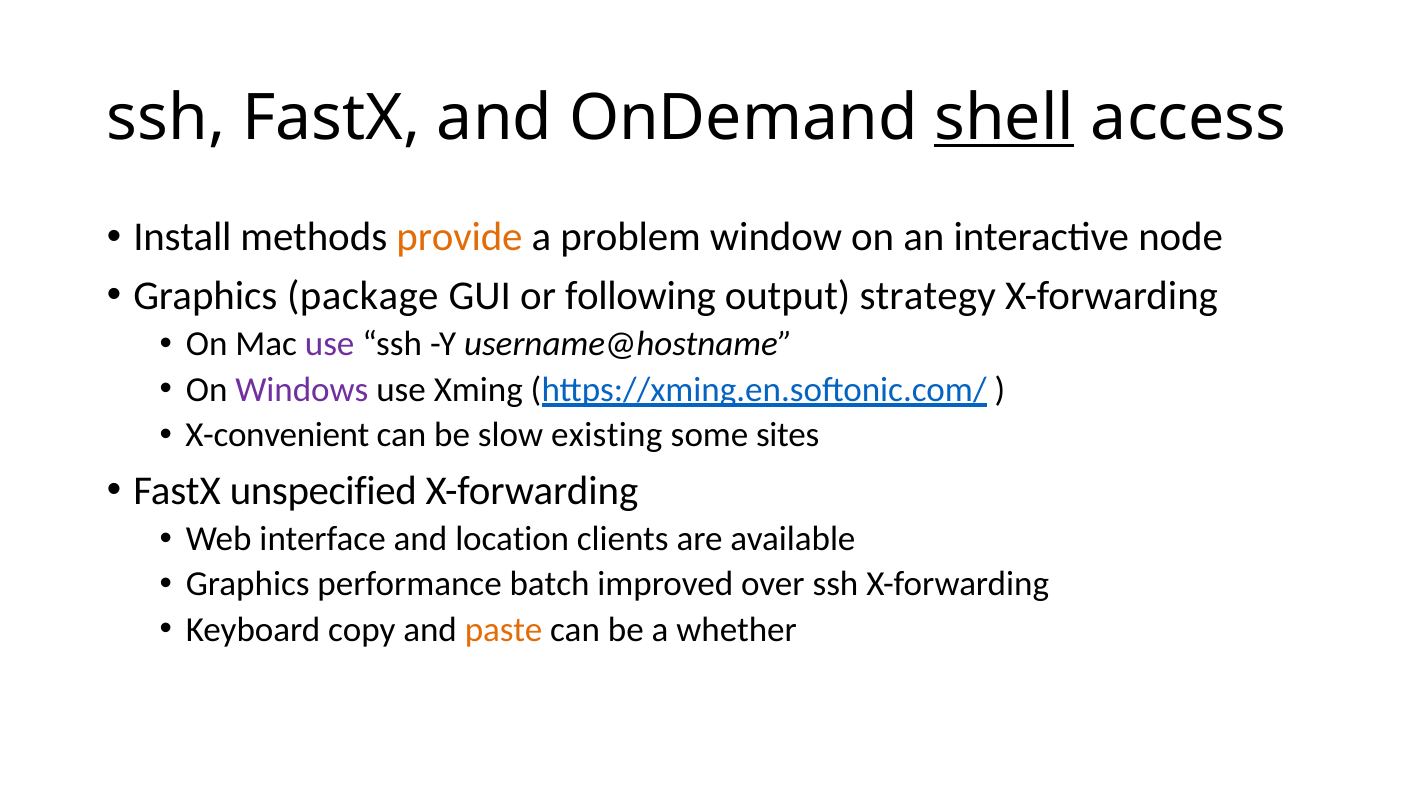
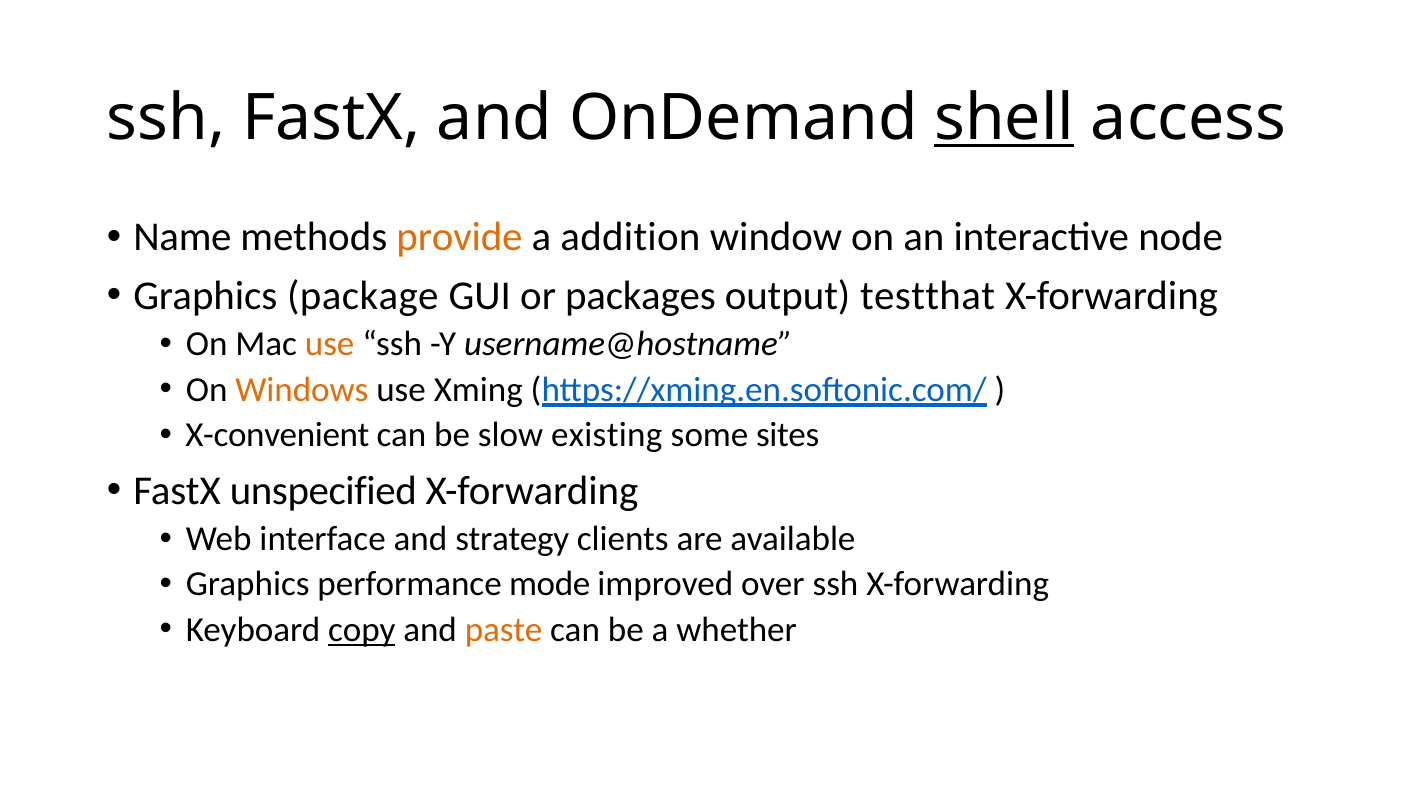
Install: Install -> Name (182, 237)
problem: problem -> addition (630, 237)
following: following -> packages (640, 296)
strategy: strategy -> testthat (928, 296)
use colour: purple -> orange (330, 344)
Windows colour: purple -> orange (302, 390)
location: location -> strategy (512, 539)
batch: batch -> mode (550, 585)
copy underline: none -> present (362, 630)
